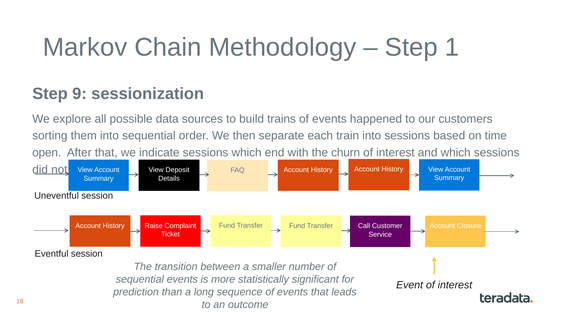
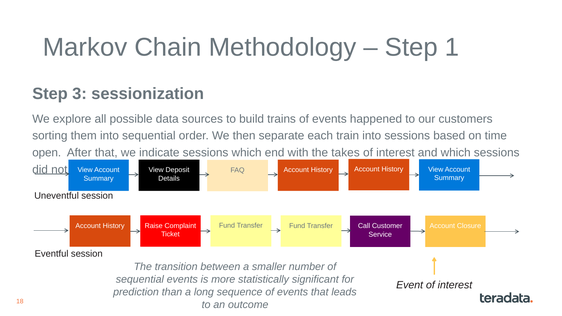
9: 9 -> 3 (80, 94)
churn: churn -> takes (346, 153)
